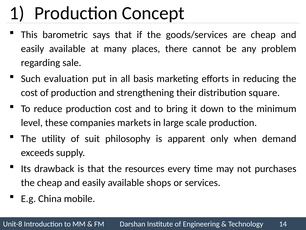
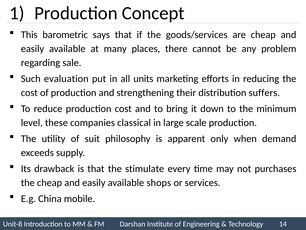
basis: basis -> units (143, 79)
square: square -> suffers (264, 93)
markets: markets -> classical (134, 122)
resources: resources -> stimulate (145, 168)
